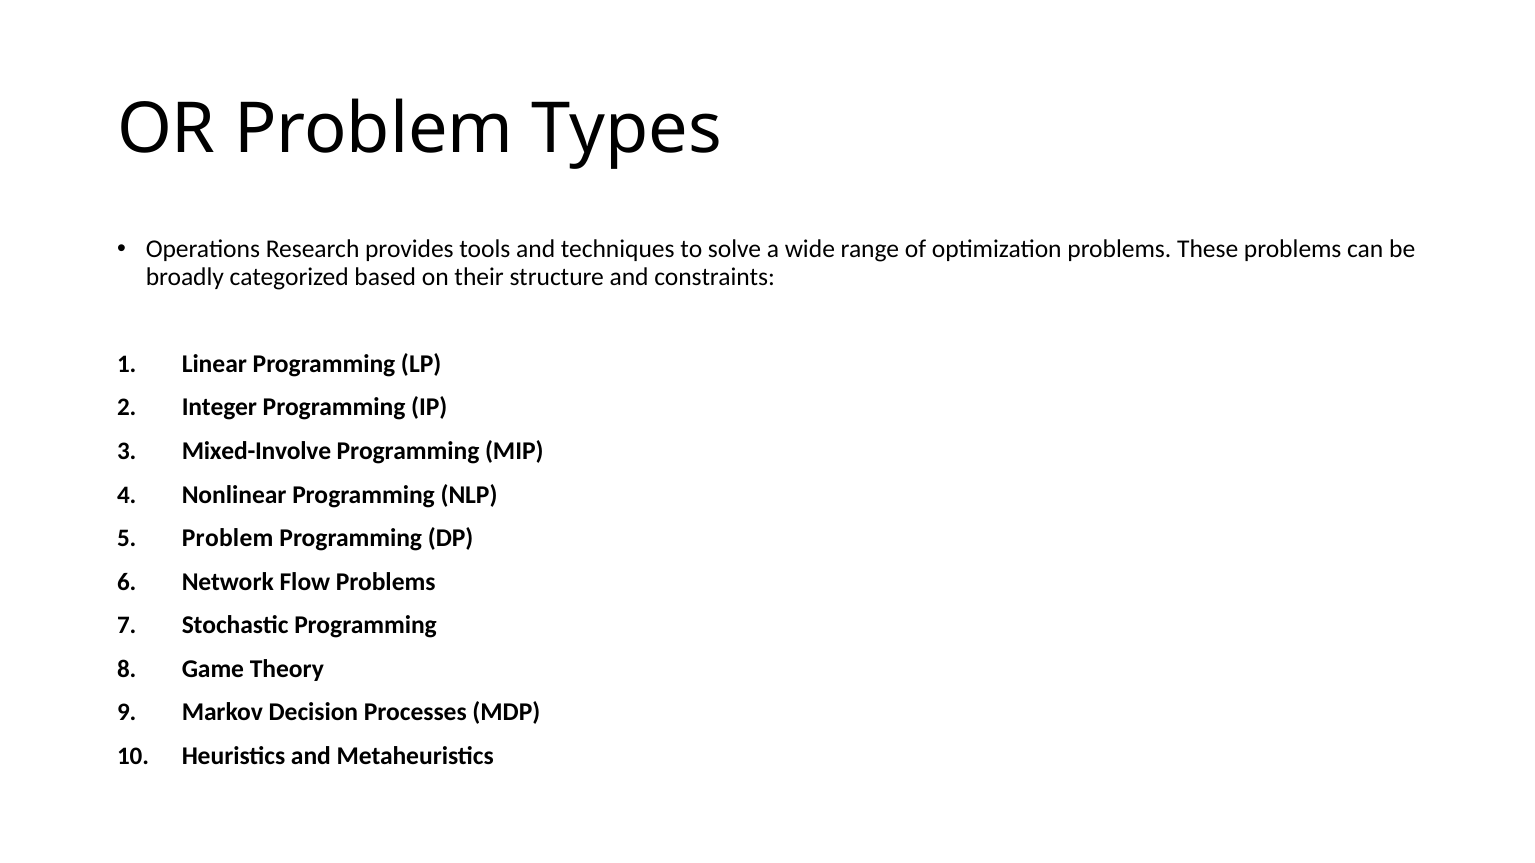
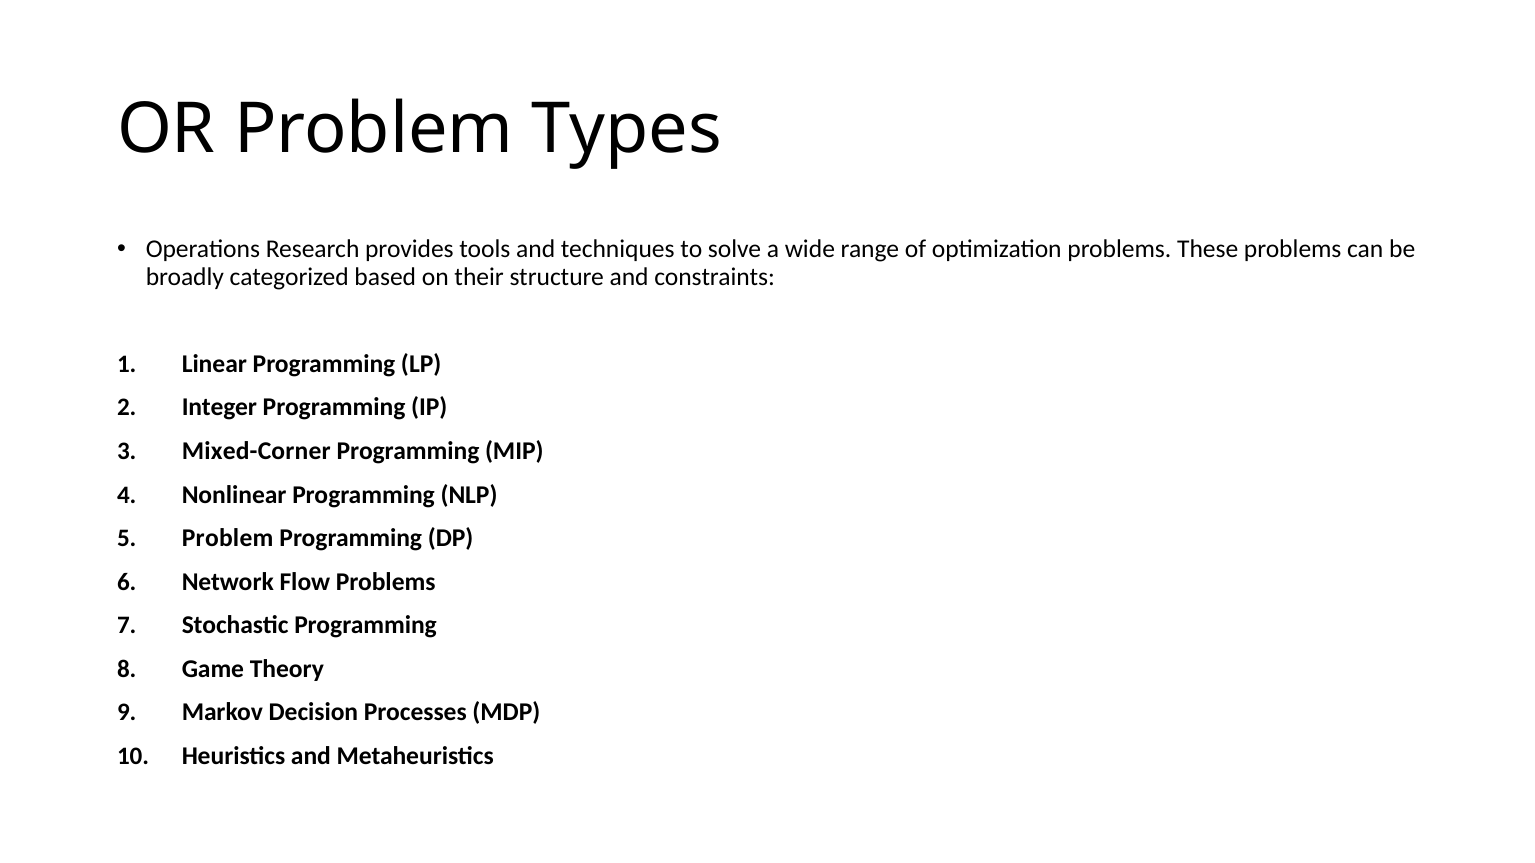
Mixed-Involve: Mixed-Involve -> Mixed-Corner (256, 451)
